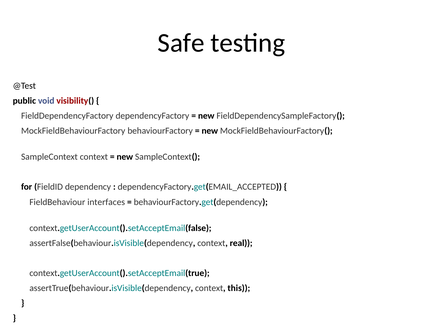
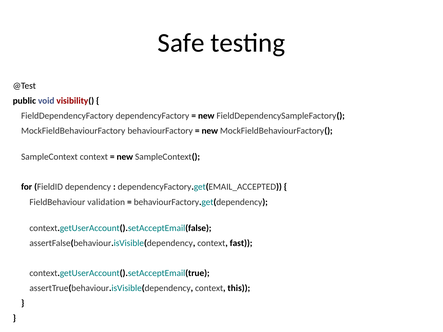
interfaces: interfaces -> validation (106, 202)
real: real -> fast (241, 243)
